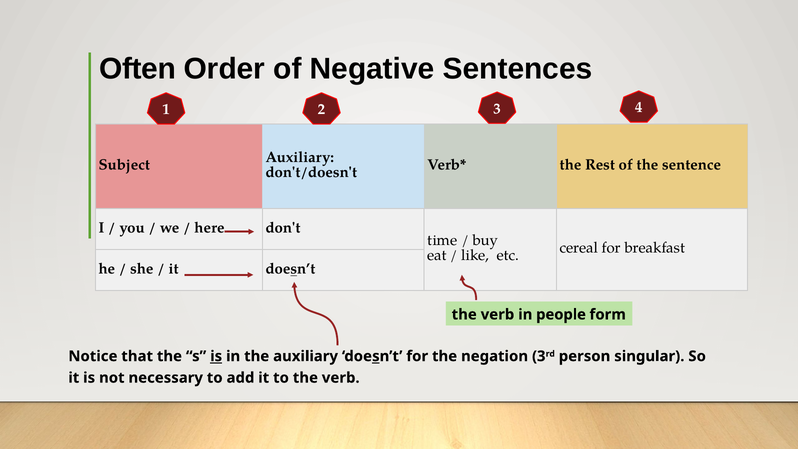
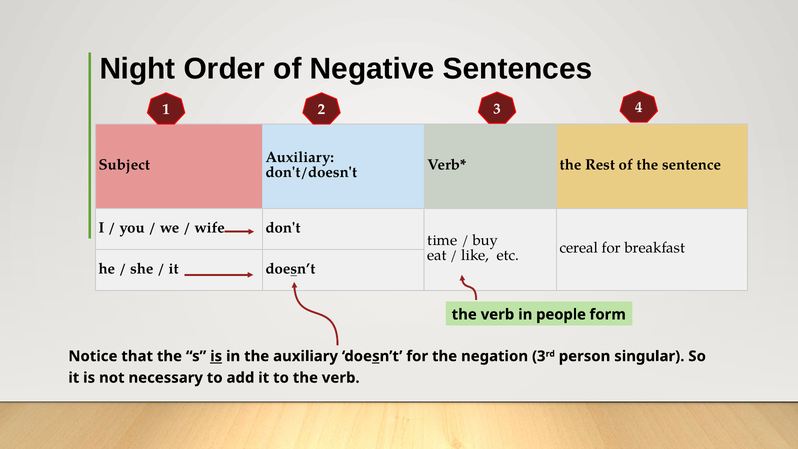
Often: Often -> Night (137, 69)
here: here -> wife (210, 228)
